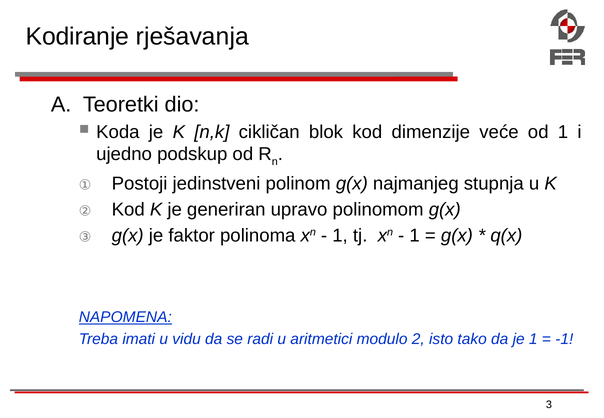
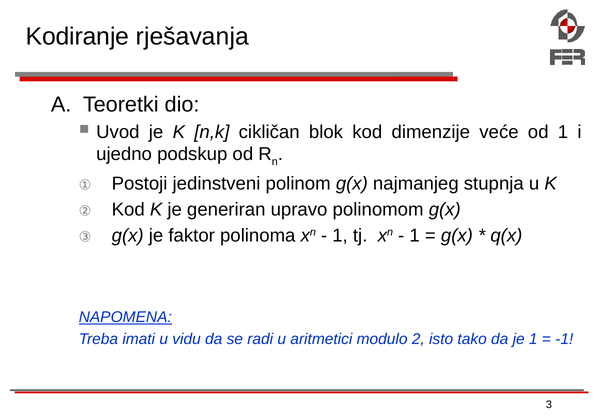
Koda: Koda -> Uvod (118, 132)
